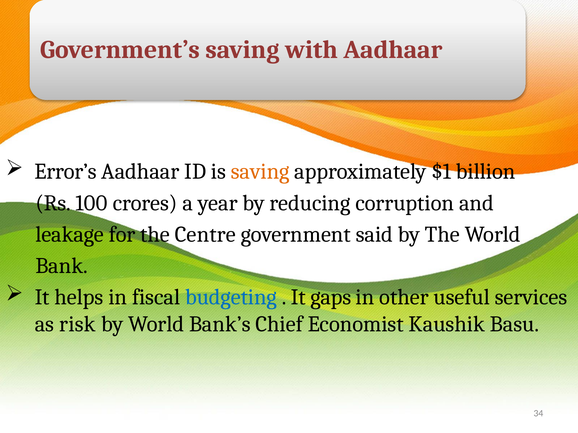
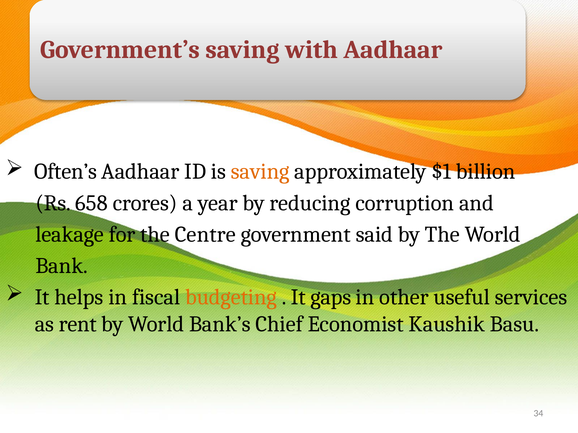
Error’s: Error’s -> Often’s (66, 172)
100: 100 -> 658 (91, 203)
budgeting colour: blue -> orange (231, 297)
risk: risk -> rent (78, 324)
